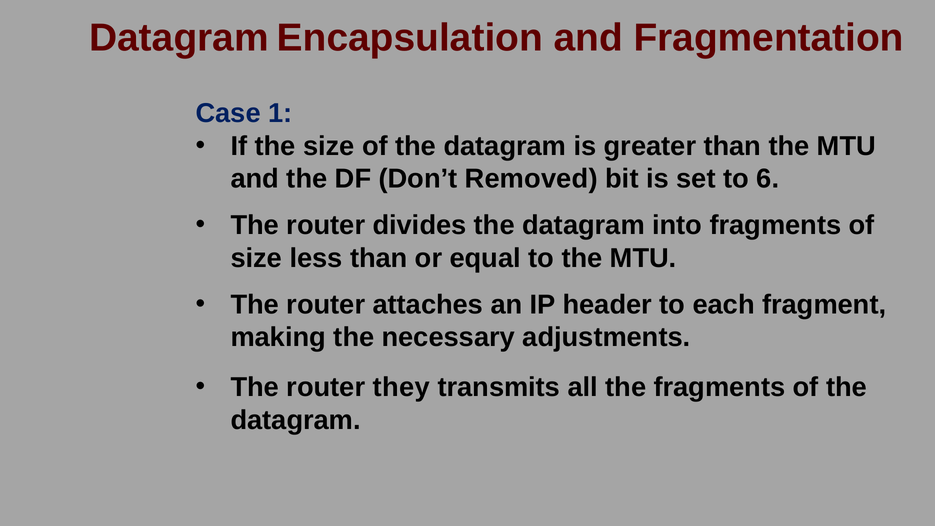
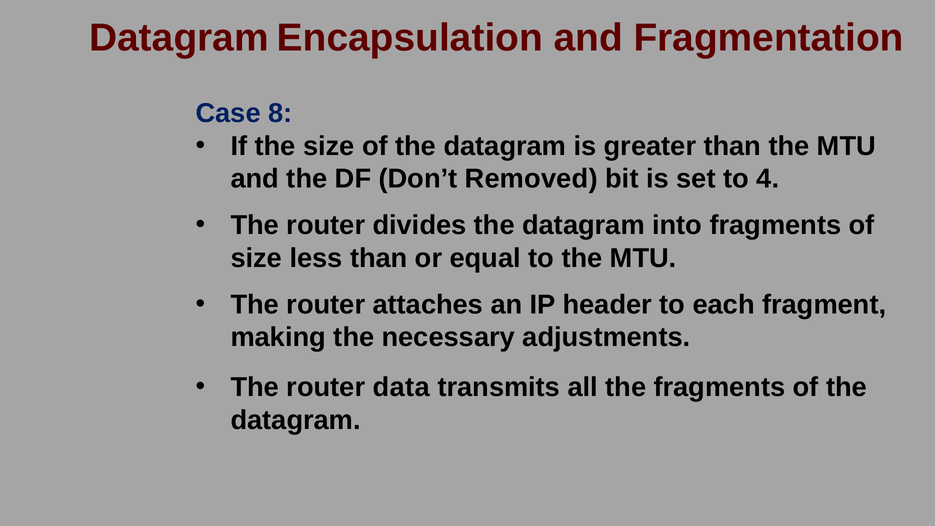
1: 1 -> 8 (280, 113)
6: 6 -> 4 (768, 179)
they: they -> data (401, 387)
